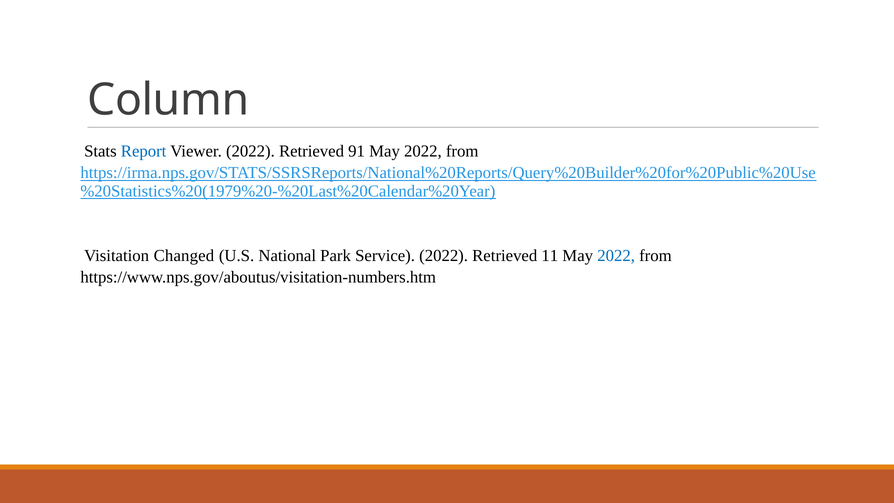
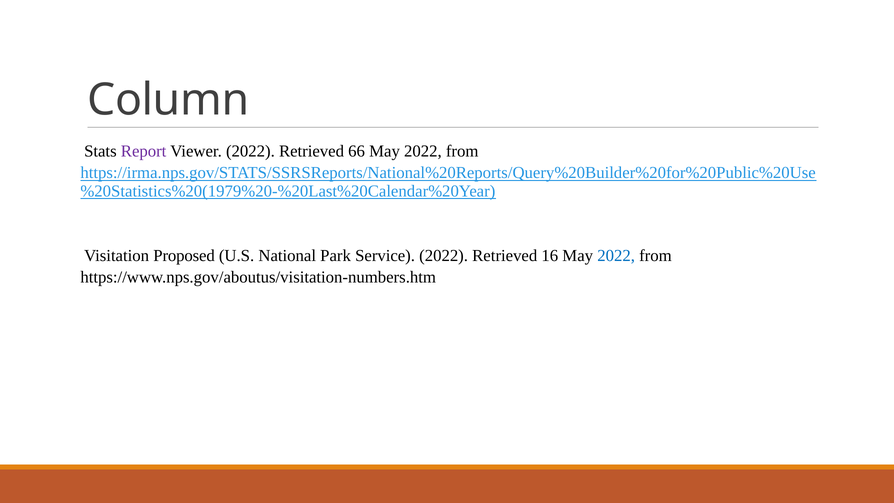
Report colour: blue -> purple (144, 151)
91: 91 -> 66 (357, 151)
Changed: Changed -> Proposed (184, 256)
11: 11 -> 16 (550, 256)
